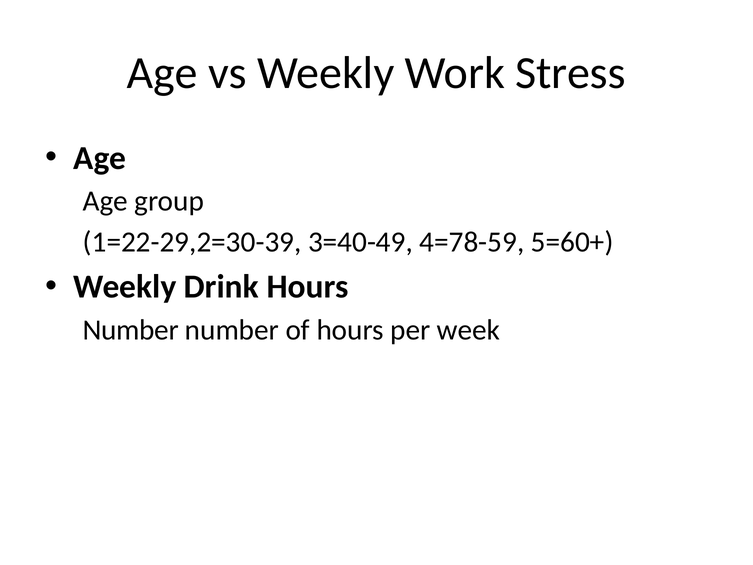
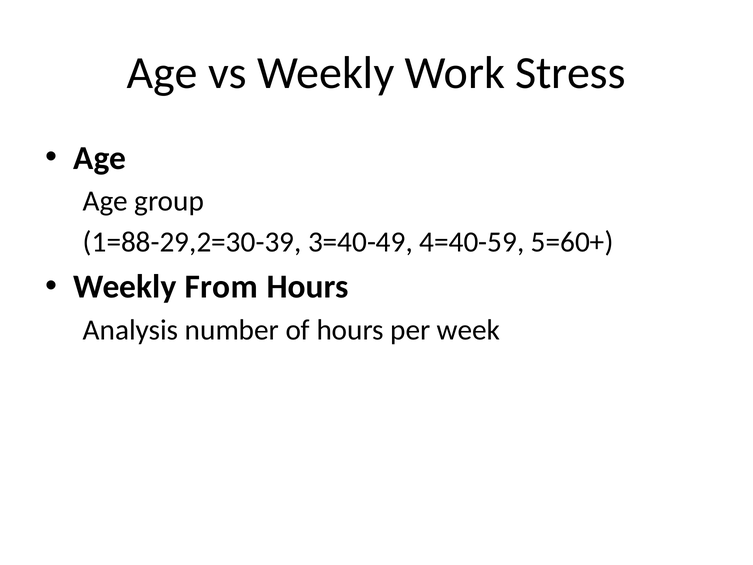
1=22-29,2=30-39: 1=22-29,2=30-39 -> 1=88-29,2=30-39 (192, 242)
4=78-59: 4=78-59 -> 4=40-59 (472, 242)
Drink: Drink -> From (221, 287)
Number: Number -> Analysis (131, 330)
